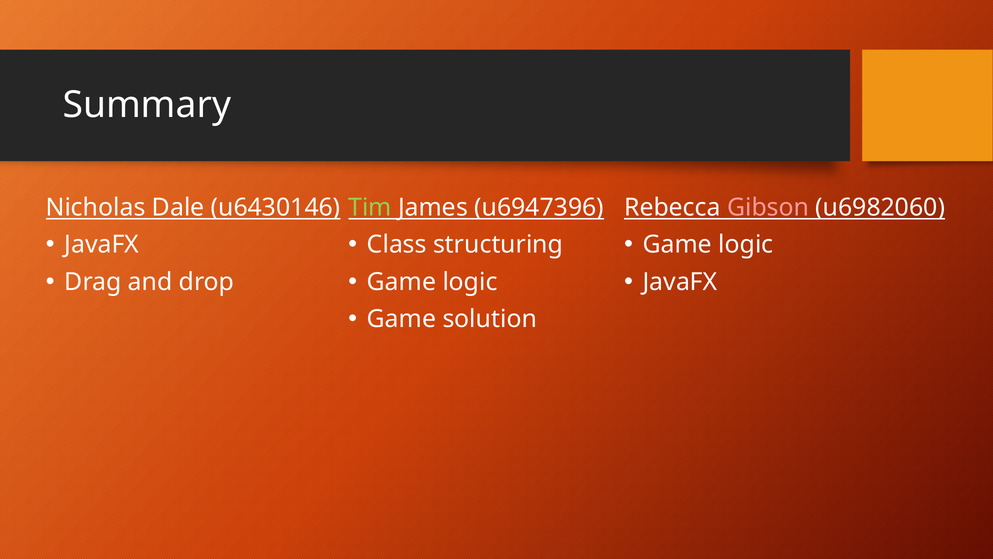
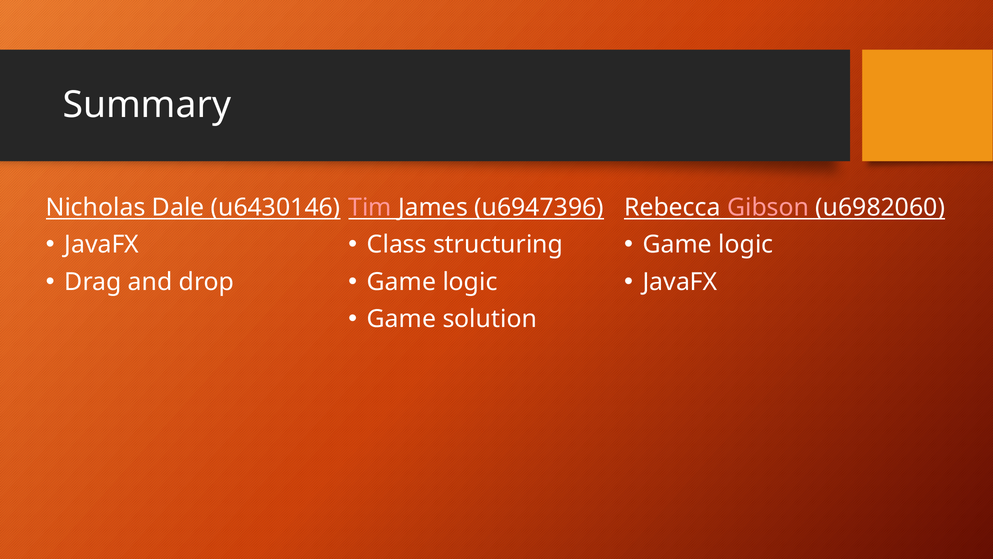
Tim colour: light green -> pink (370, 207)
